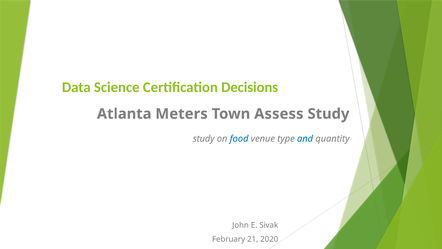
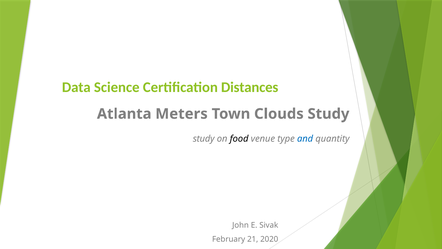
Decisions: Decisions -> Distances (250, 87)
Assess: Assess -> Clouds (279, 114)
food colour: blue -> black (239, 138)
